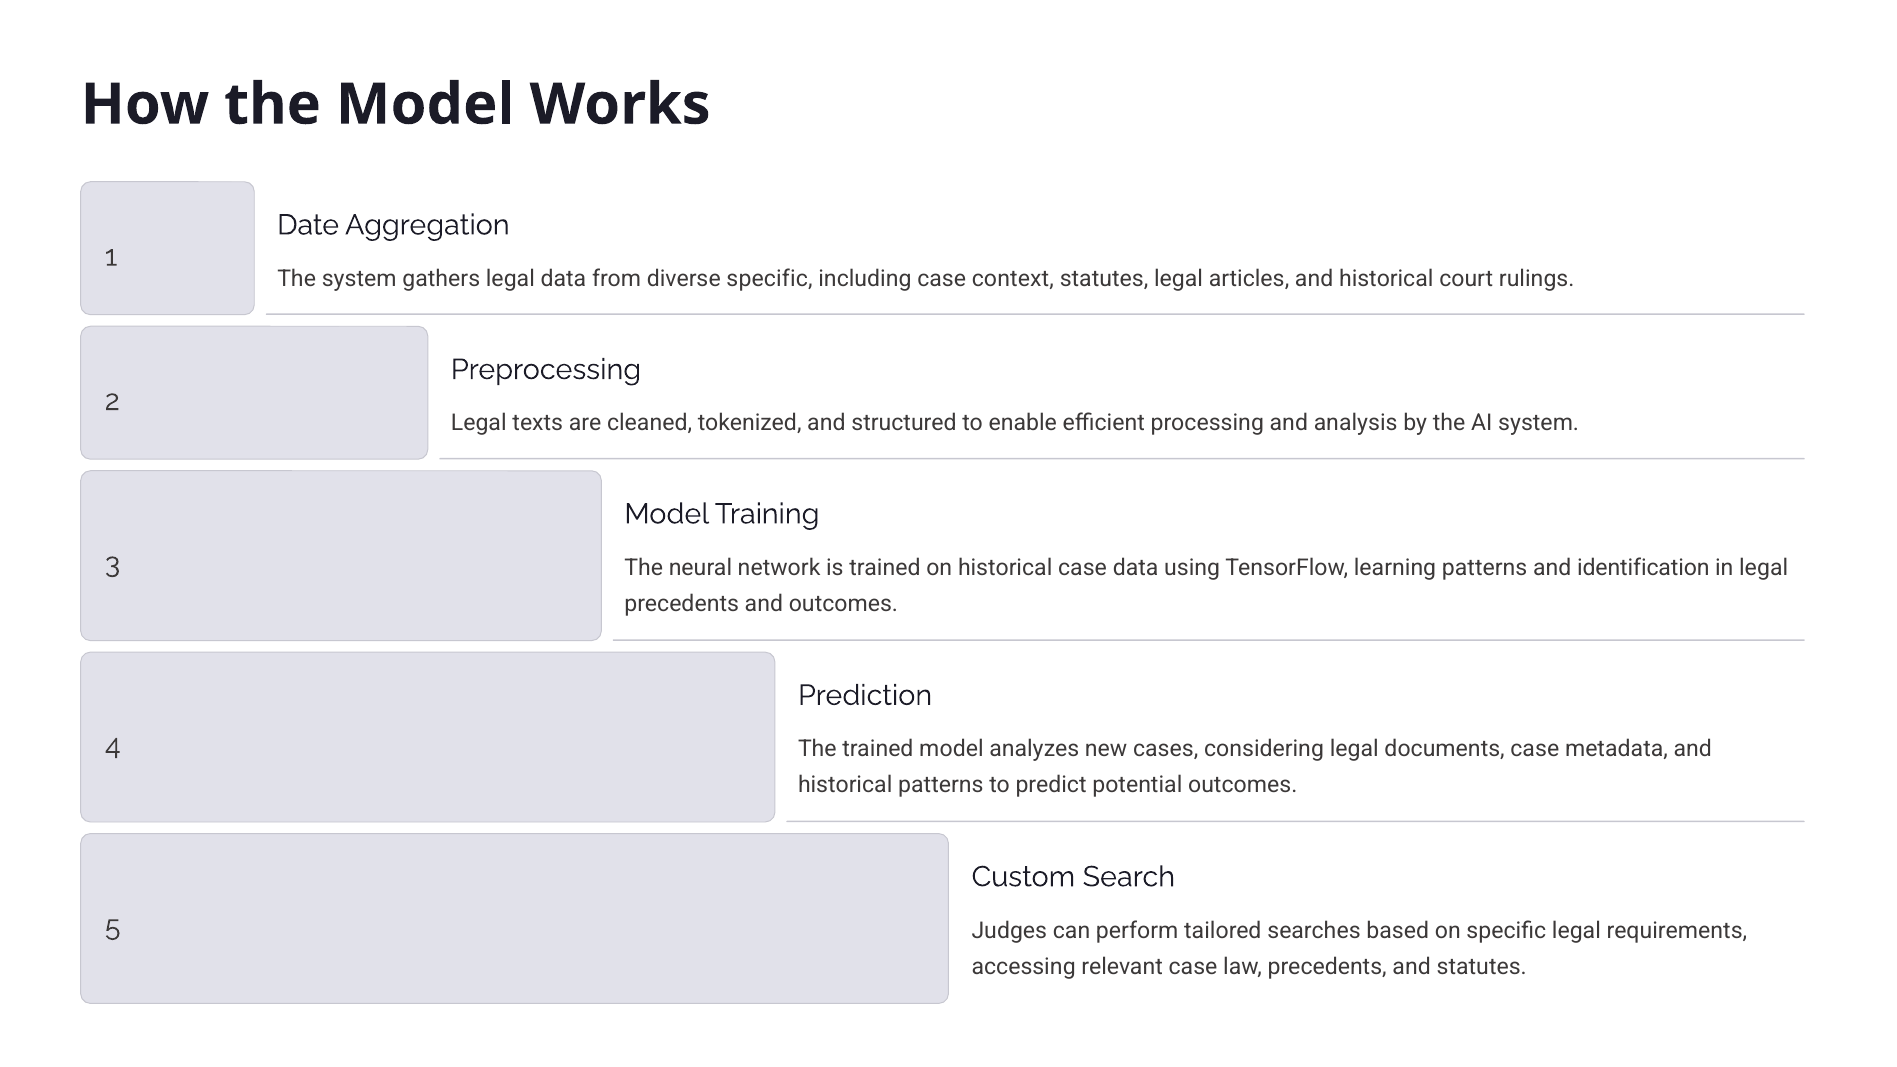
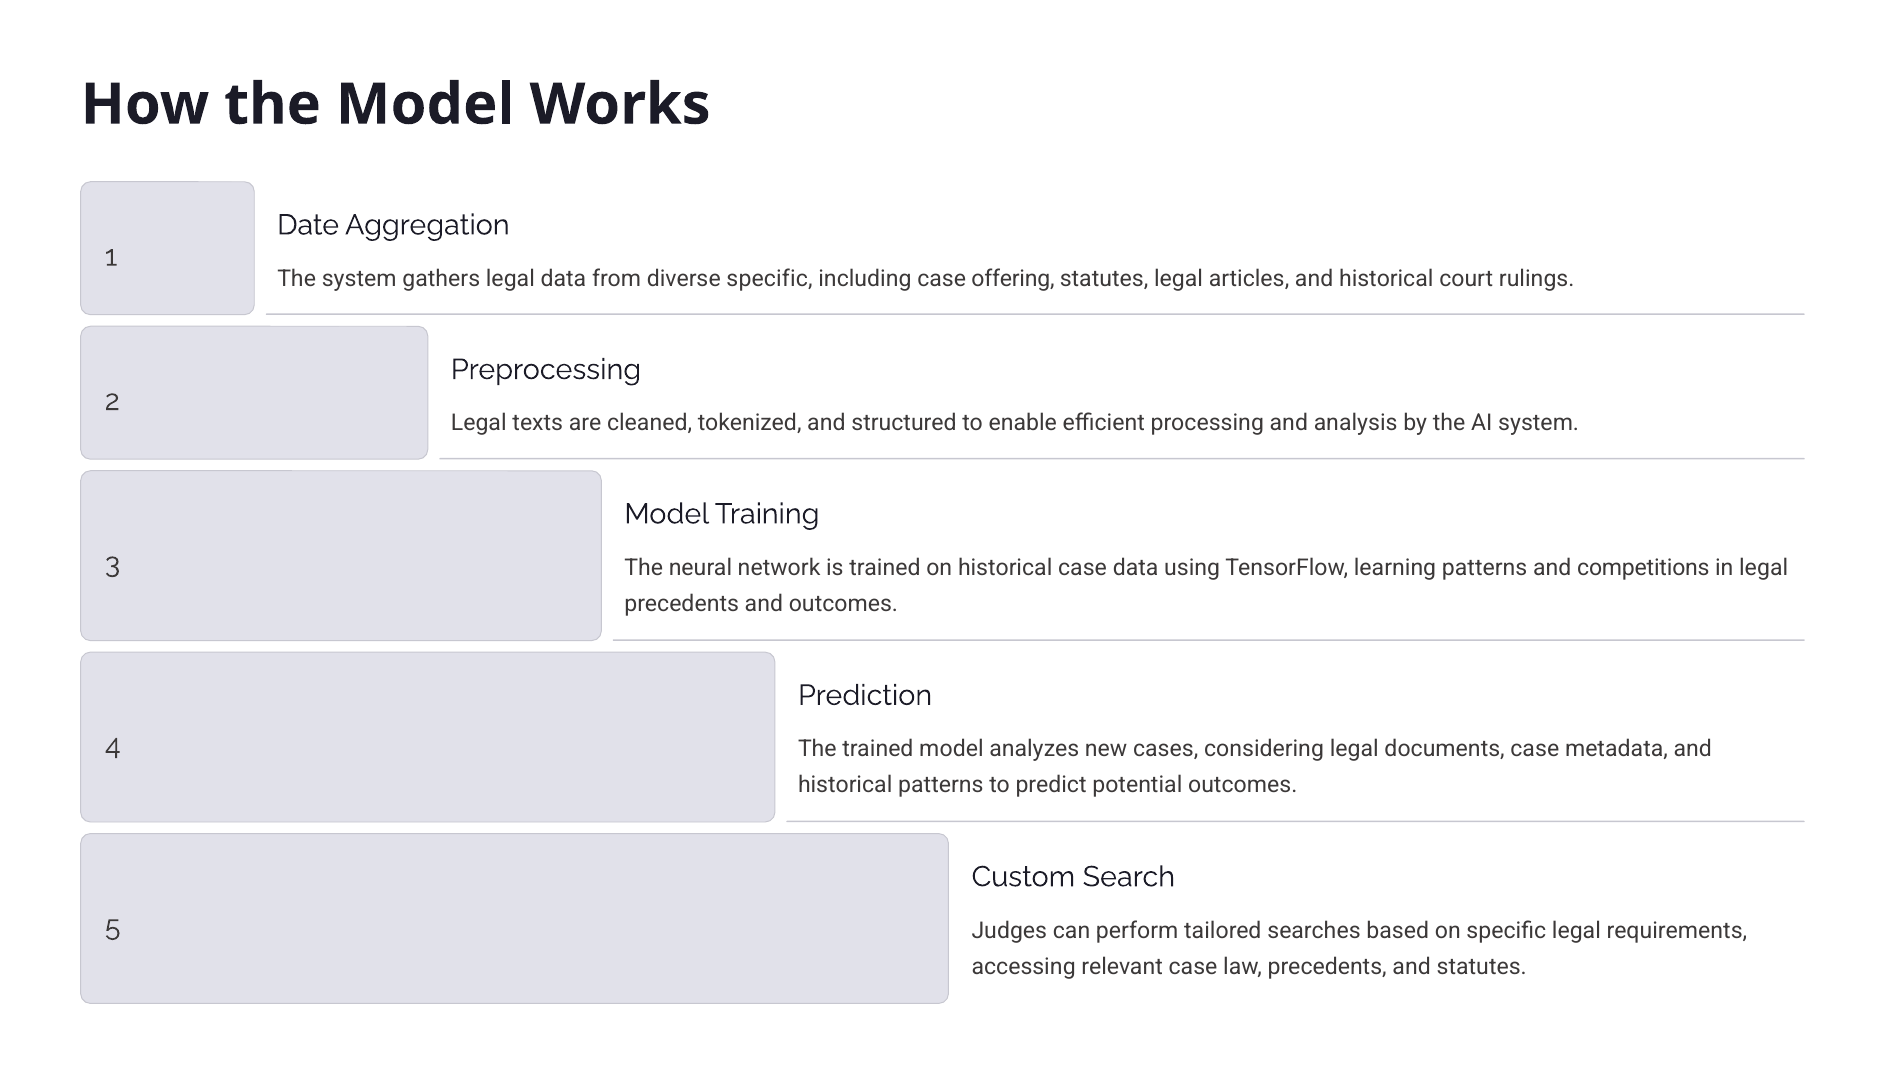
context: context -> offering (1013, 279)
identification: identification -> competitions (1643, 568)
